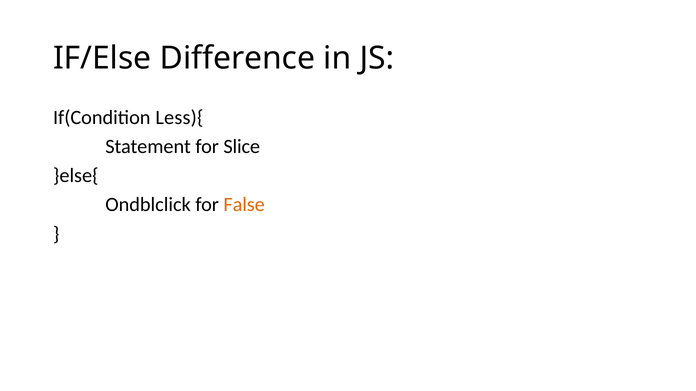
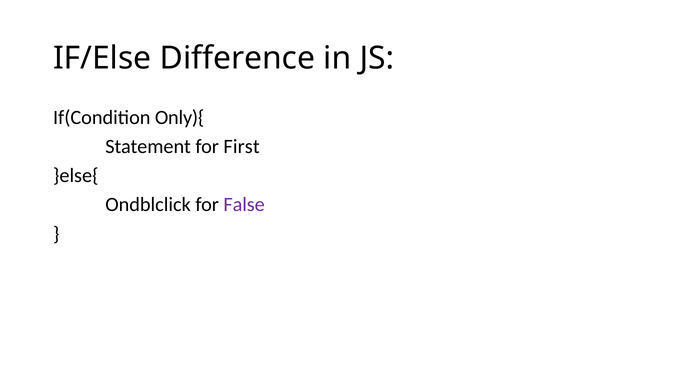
Less){: Less){ -> Only){ (180, 118)
Slice: Slice -> First (242, 147)
False colour: orange -> purple (244, 205)
